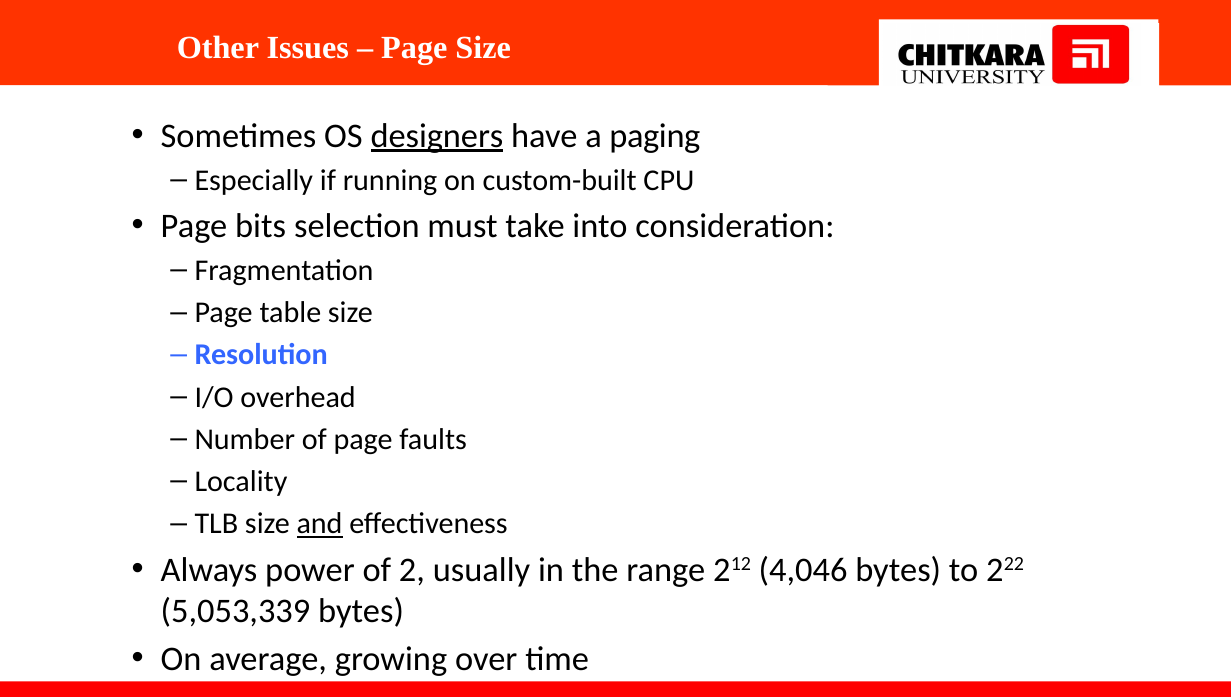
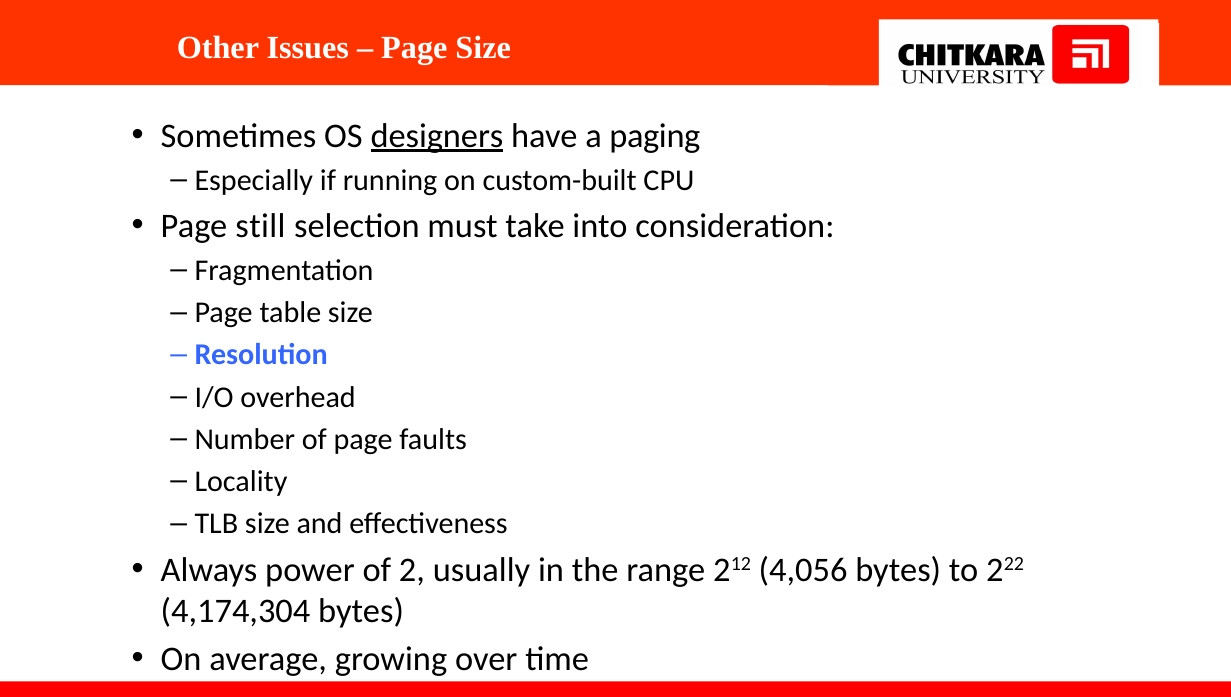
bits: bits -> still (260, 226)
and underline: present -> none (320, 524)
4,046: 4,046 -> 4,056 (803, 570)
5,053,339: 5,053,339 -> 4,174,304 (236, 611)
